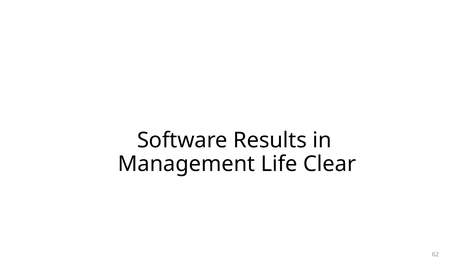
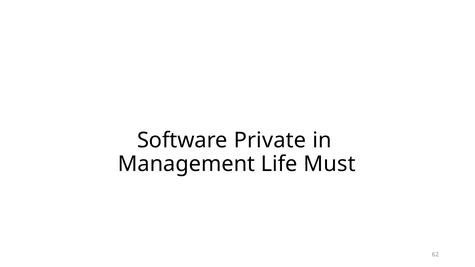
Results: Results -> Private (270, 141)
Clear: Clear -> Must (330, 164)
